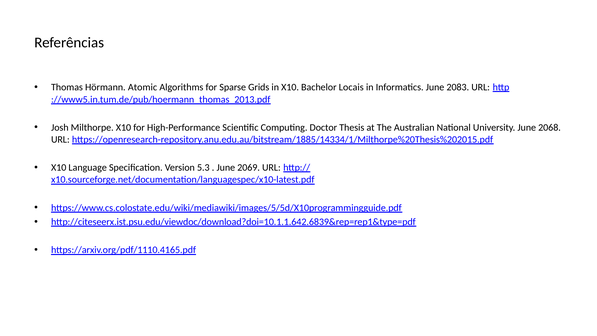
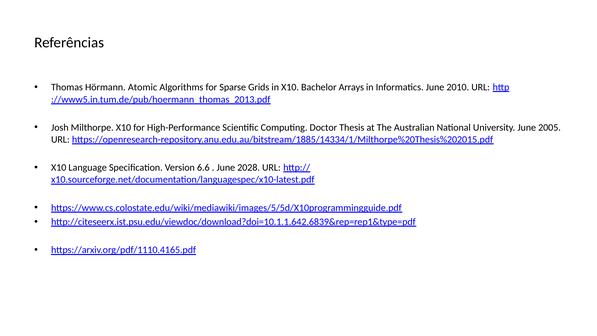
Locais: Locais -> Arrays (351, 87)
2083: 2083 -> 2010 (458, 87)
2068: 2068 -> 2005 (549, 127)
5.3: 5.3 -> 6.6 (203, 167)
2069: 2069 -> 2028 (249, 167)
